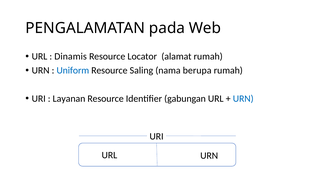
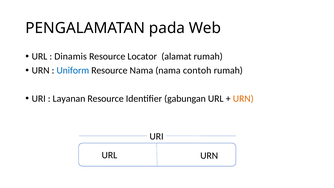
Resource Saling: Saling -> Nama (141, 70)
berupa: berupa -> contoh (197, 70)
URN colour: blue -> orange (243, 98)
